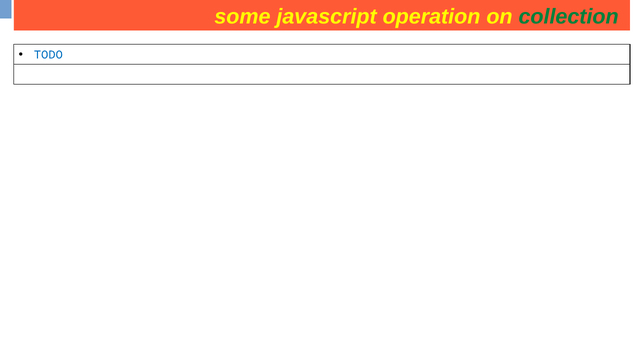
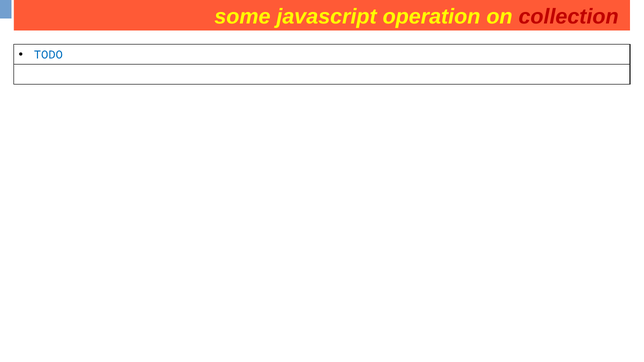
collection colour: green -> red (569, 17)
